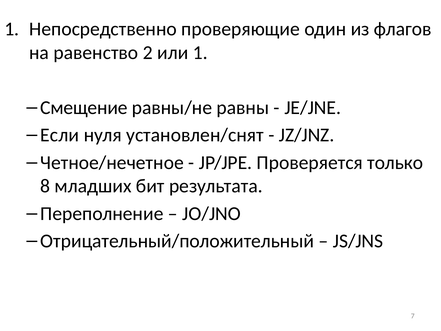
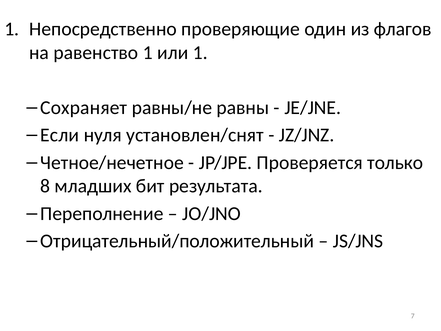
равенство 2: 2 -> 1 (148, 53)
Смещение: Смещение -> Сохраняет (84, 108)
